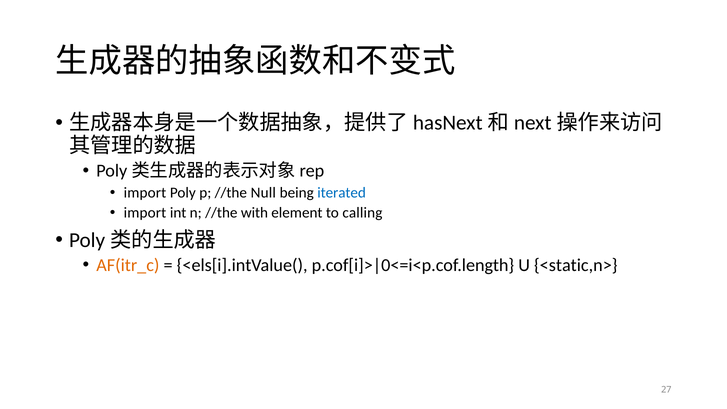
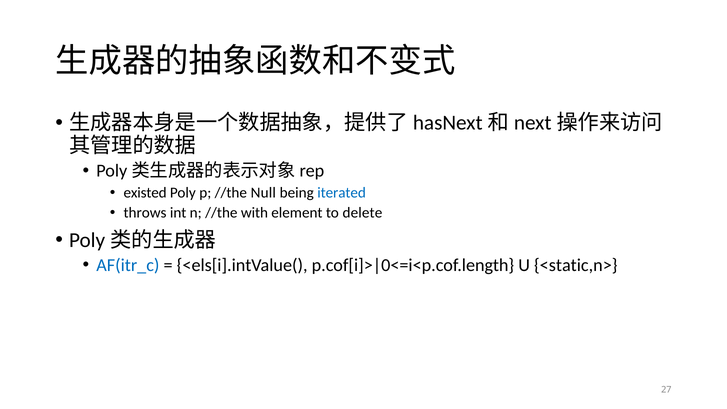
import: import -> existed (145, 193)
import: import -> throws (145, 213)
calling: calling -> delete (362, 213)
AF(itr_c colour: orange -> blue (128, 265)
